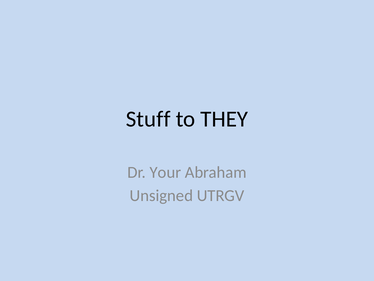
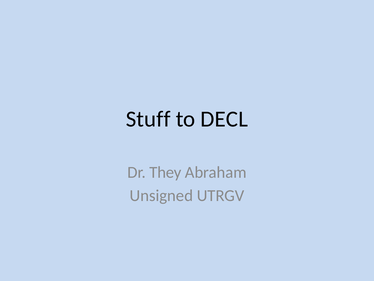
THEY: THEY -> DECL (224, 119)
Your: Your -> They (165, 172)
